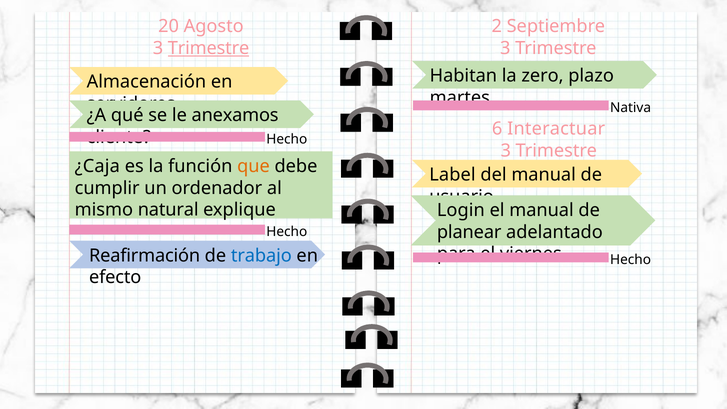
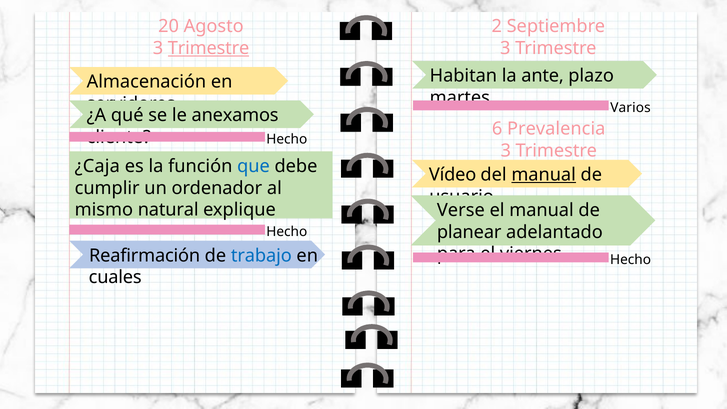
zero: zero -> ante (543, 76)
Nativa: Nativa -> Varios (630, 108)
Interactuar: Interactuar -> Prevalencia (556, 129)
que colour: orange -> blue (254, 166)
Label: Label -> Vídeo (453, 175)
manual underline: none -> present (544, 175)
Login: Login -> Verse (461, 210)
efecto: efecto -> cuales (115, 277)
